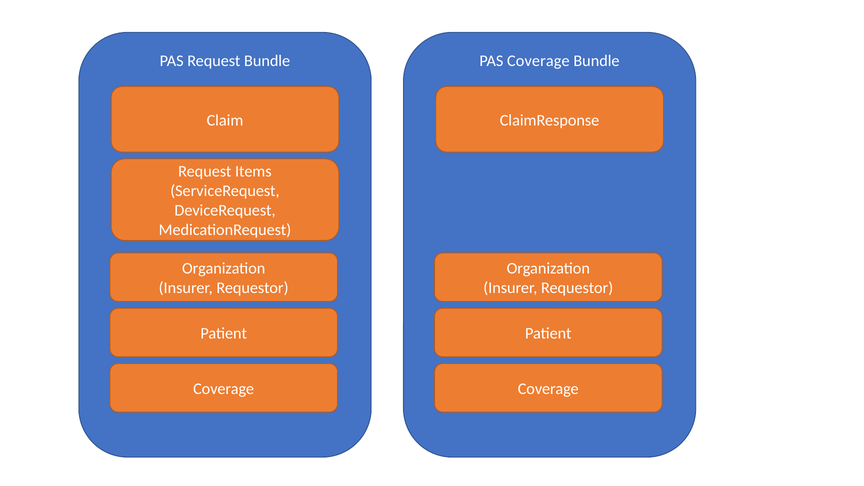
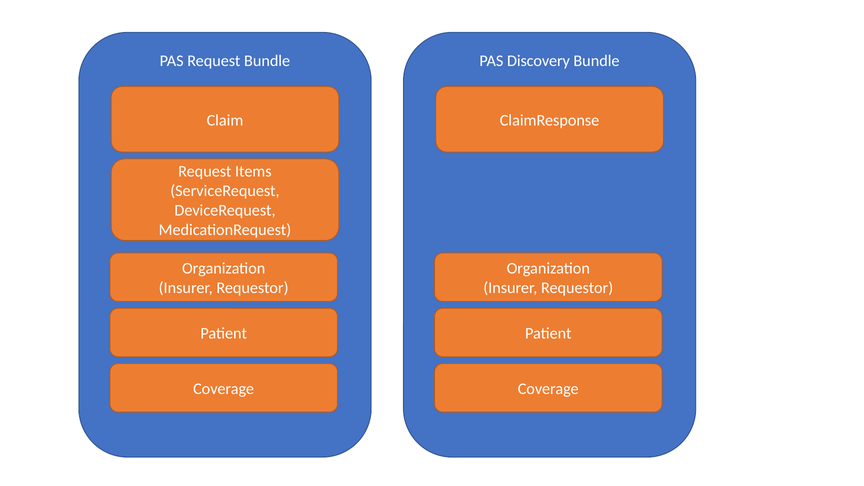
PAS Coverage: Coverage -> Discovery (538, 61)
